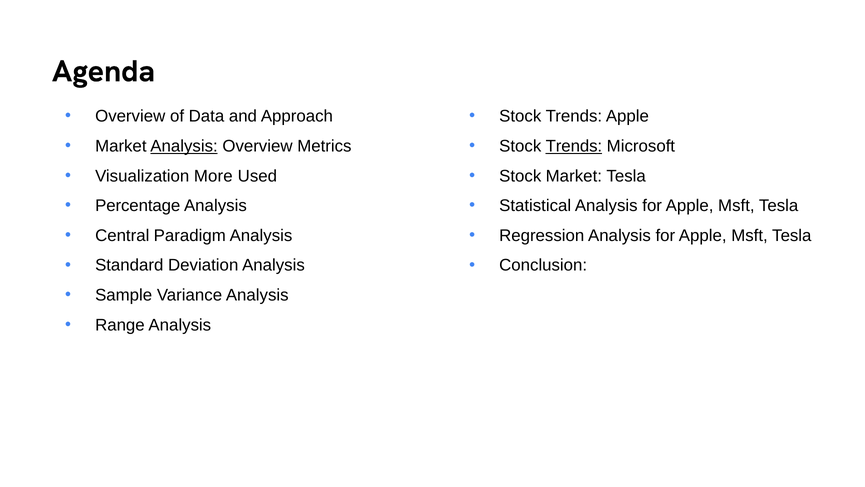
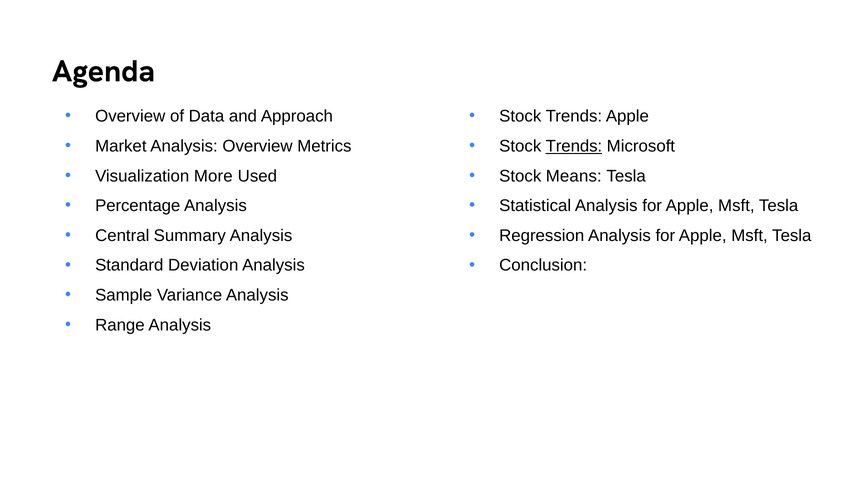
Analysis underline: present -> none (184, 146)
Stock Market: Market -> Means (574, 176)
Paradigm: Paradigm -> Summary (190, 235)
